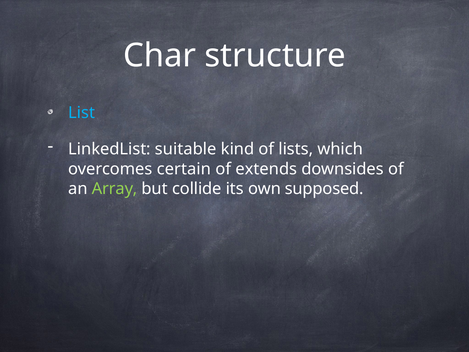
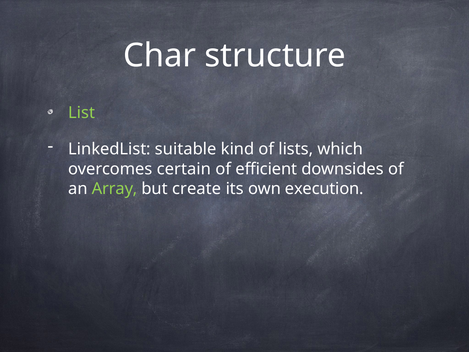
List colour: light blue -> light green (82, 113)
extends: extends -> efficient (266, 169)
collide: collide -> create (197, 189)
supposed: supposed -> execution (324, 189)
